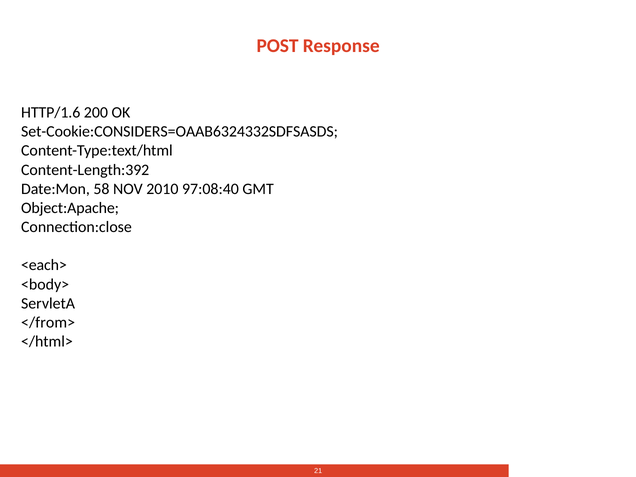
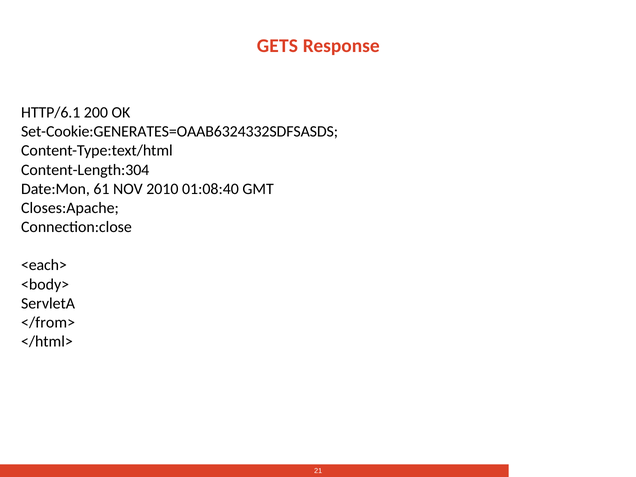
POST: POST -> GETS (277, 46)
HTTP/1.6: HTTP/1.6 -> HTTP/6.1 (51, 113)
Set-Cookie:CONSIDERS=OAAB6324332SDFSASDS: Set-Cookie:CONSIDERS=OAAB6324332SDFSASDS -> Set-Cookie:GENERATES=OAAB6324332SDFSASDS (180, 132)
Content-Length:392: Content-Length:392 -> Content-Length:304 (85, 170)
58: 58 -> 61 (101, 189)
97:08:40: 97:08:40 -> 01:08:40 (210, 189)
Object:Apache: Object:Apache -> Closes:Apache (70, 208)
